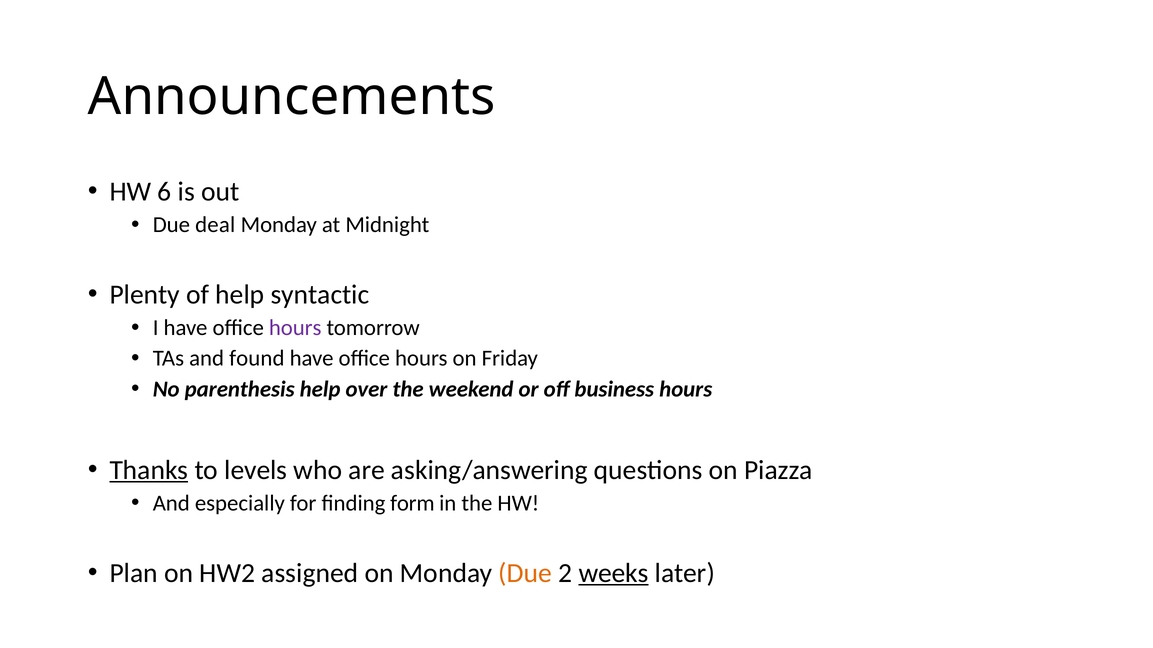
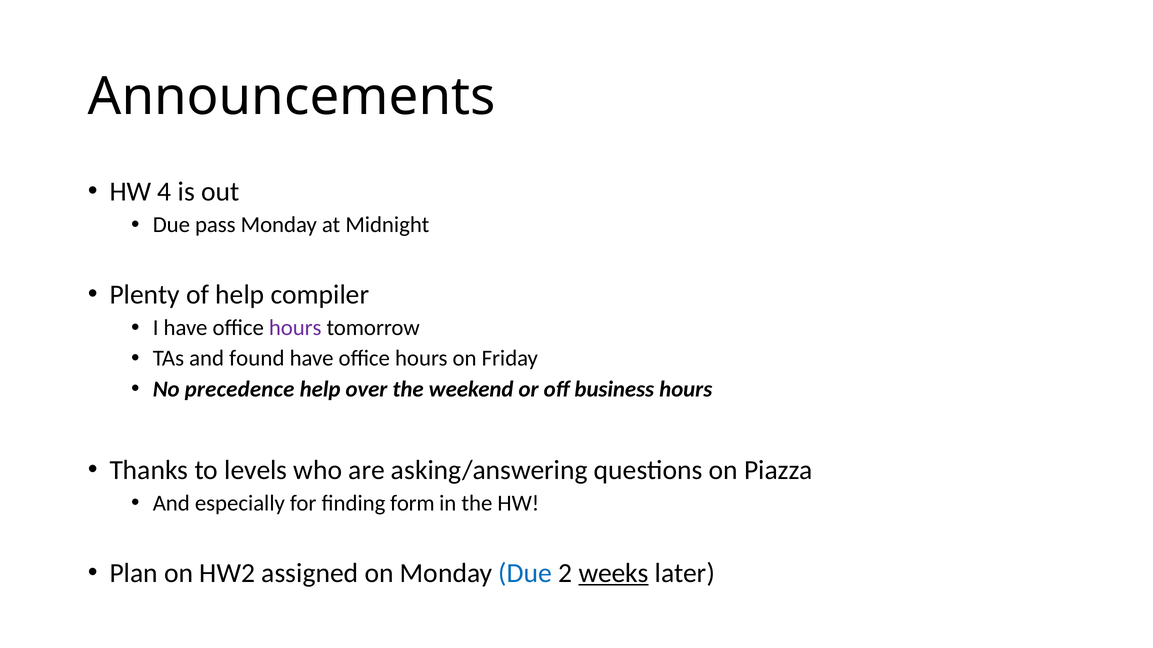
6: 6 -> 4 (164, 192)
deal: deal -> pass (215, 225)
syntactic: syntactic -> compiler (320, 295)
parenthesis: parenthesis -> precedence (240, 389)
Thanks underline: present -> none (149, 470)
Due colour: orange -> blue (525, 573)
